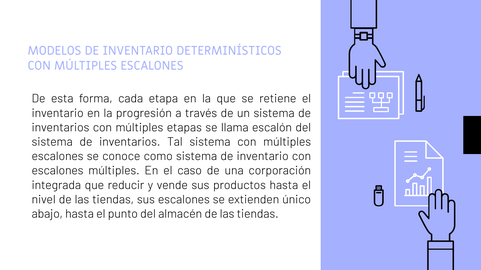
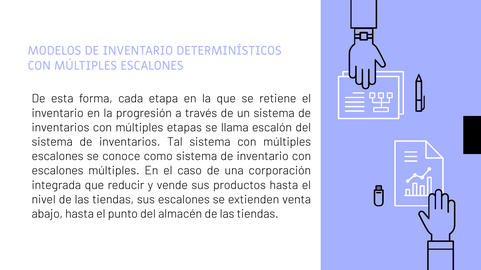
único: único -> venta (297, 200)
